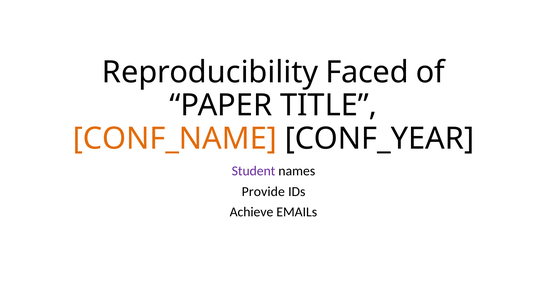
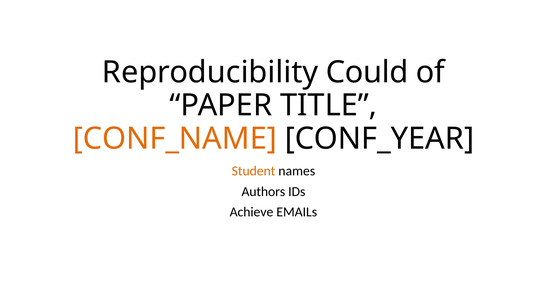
Faced: Faced -> Could (367, 72)
Student colour: purple -> orange (254, 171)
Provide: Provide -> Authors (263, 191)
